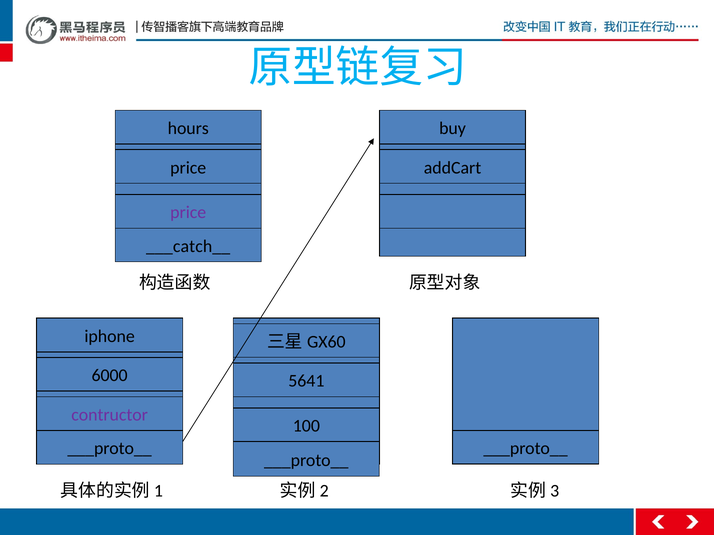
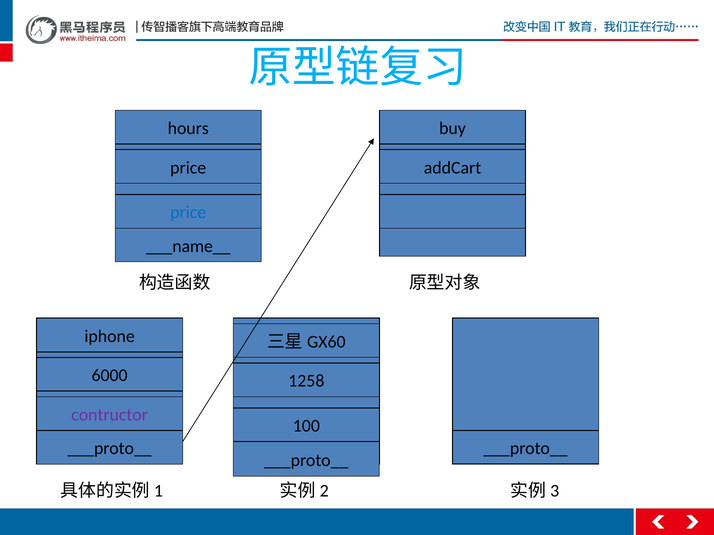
price colour: purple -> blue (188, 213)
___catch__: ___catch__ -> ___name__ (188, 246)
5641: 5641 -> 1258 (306, 381)
